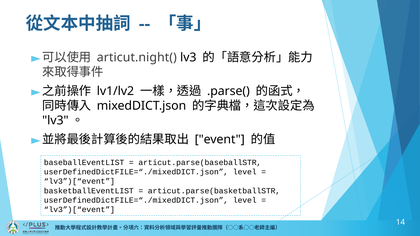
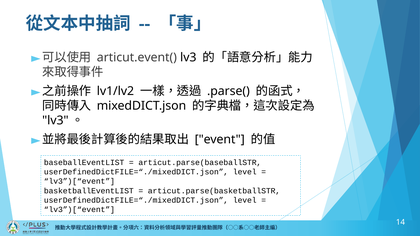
articut.night(: articut.night( -> articut.event( (137, 57)
